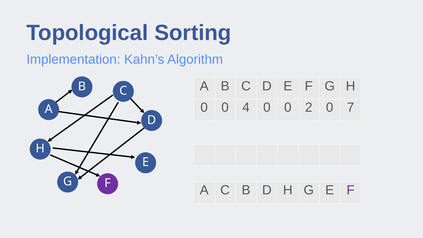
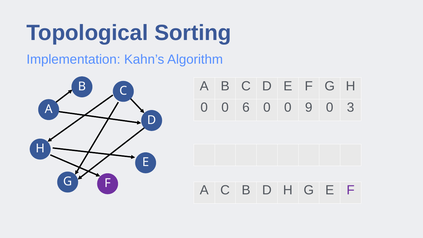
4: 4 -> 6 (246, 107)
2: 2 -> 9 (309, 107)
7: 7 -> 3 (351, 107)
